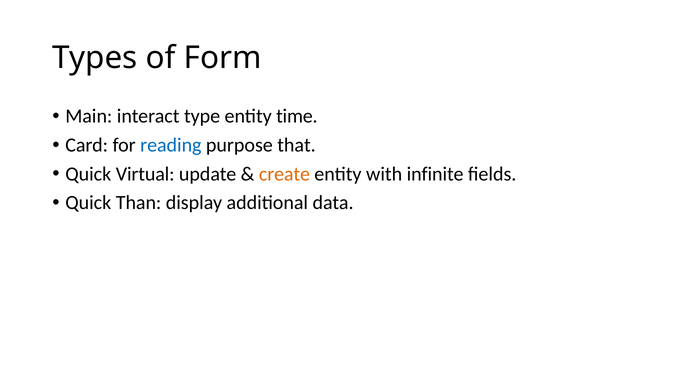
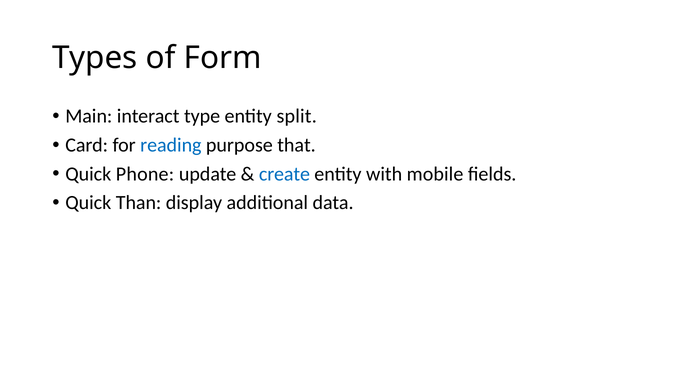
time: time -> split (297, 116)
Virtual: Virtual -> Phone (145, 174)
create colour: orange -> blue (284, 174)
infinite: infinite -> mobile (435, 174)
